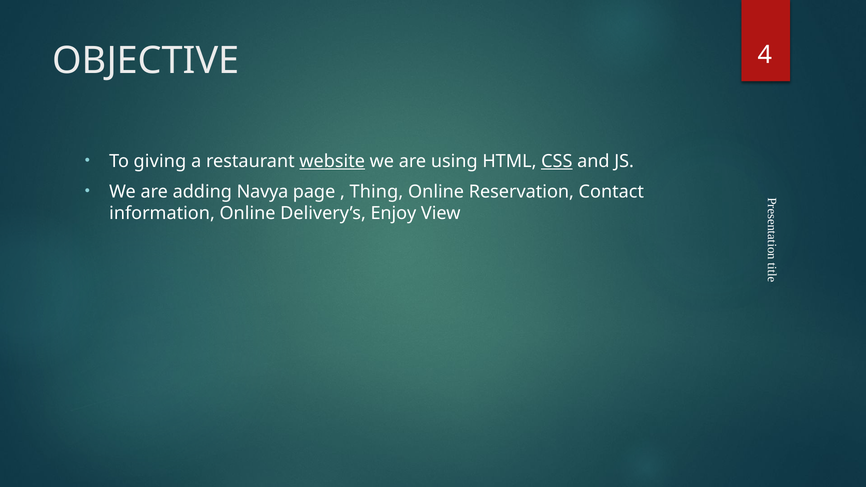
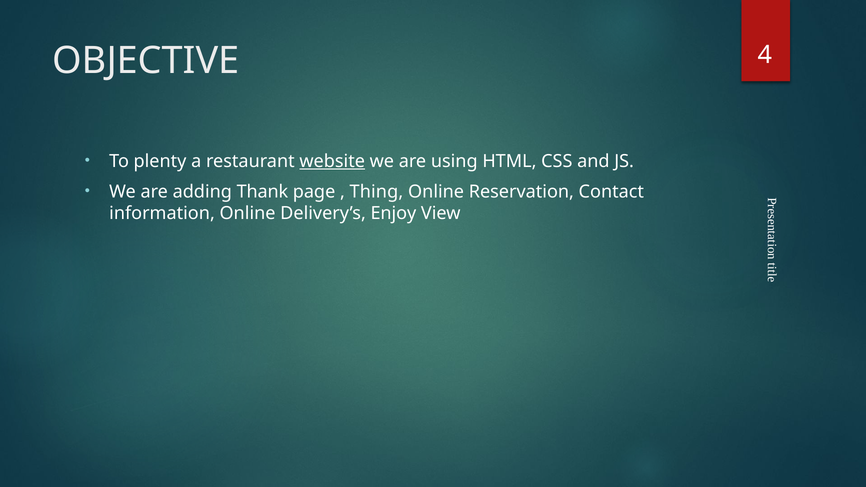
giving: giving -> plenty (160, 161)
CSS underline: present -> none (557, 161)
Navya: Navya -> Thank (262, 192)
